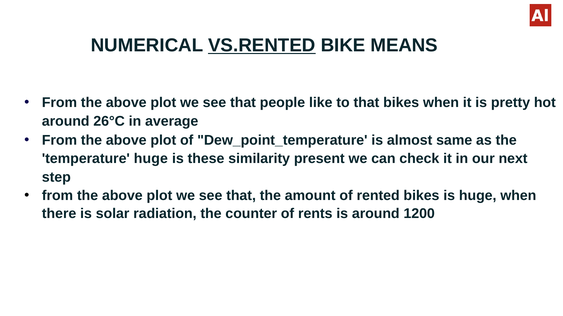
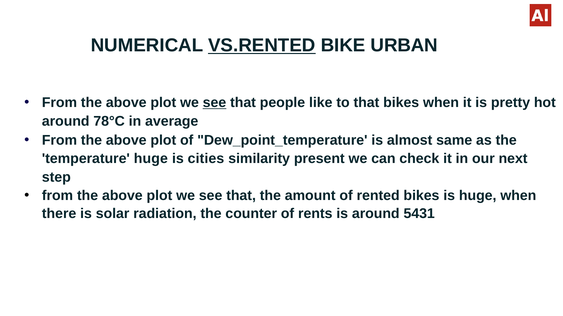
MEANS: MEANS -> URBAN (404, 46)
see underline: none -> present (214, 103)
26°C: 26°C -> 78°C (109, 121)
these: these -> cities (206, 159)
1200: 1200 -> 5431 (419, 214)
